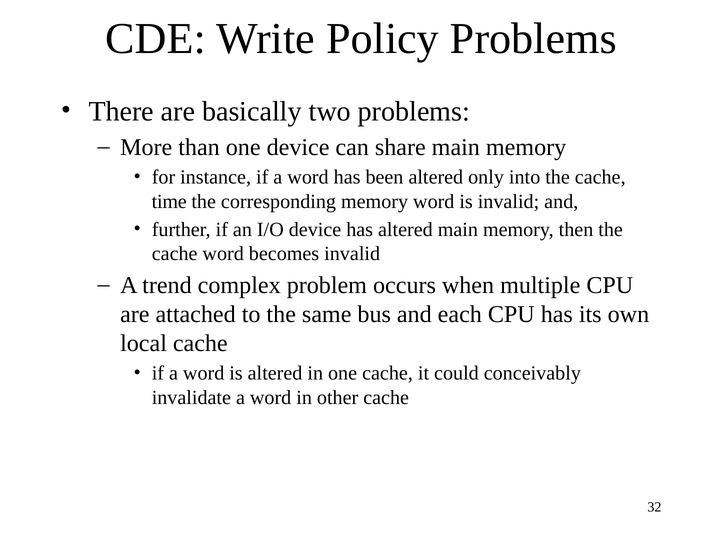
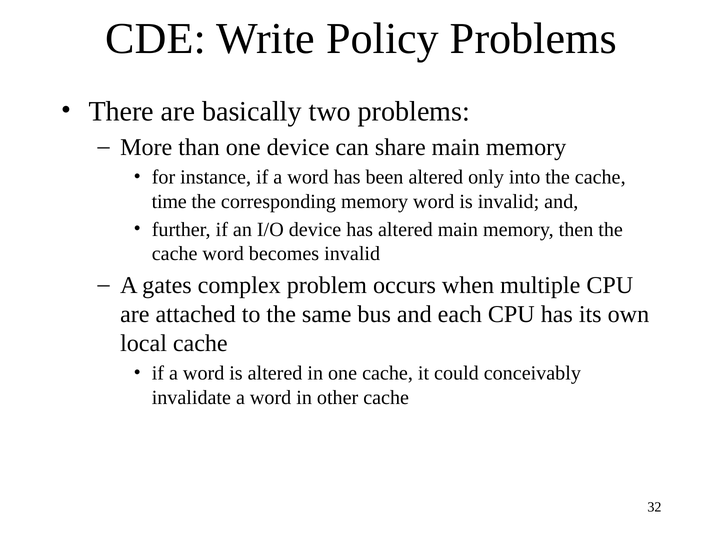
trend: trend -> gates (167, 285)
